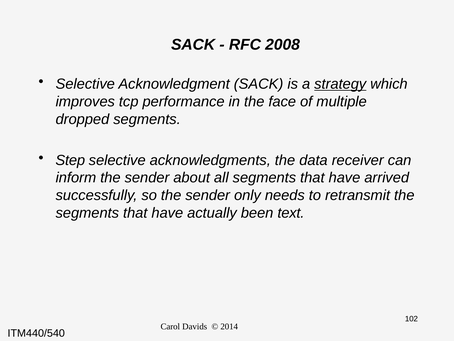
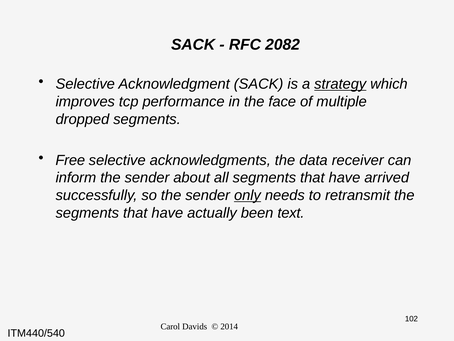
2008: 2008 -> 2082 (283, 45)
Step: Step -> Free (70, 160)
only underline: none -> present (247, 195)
